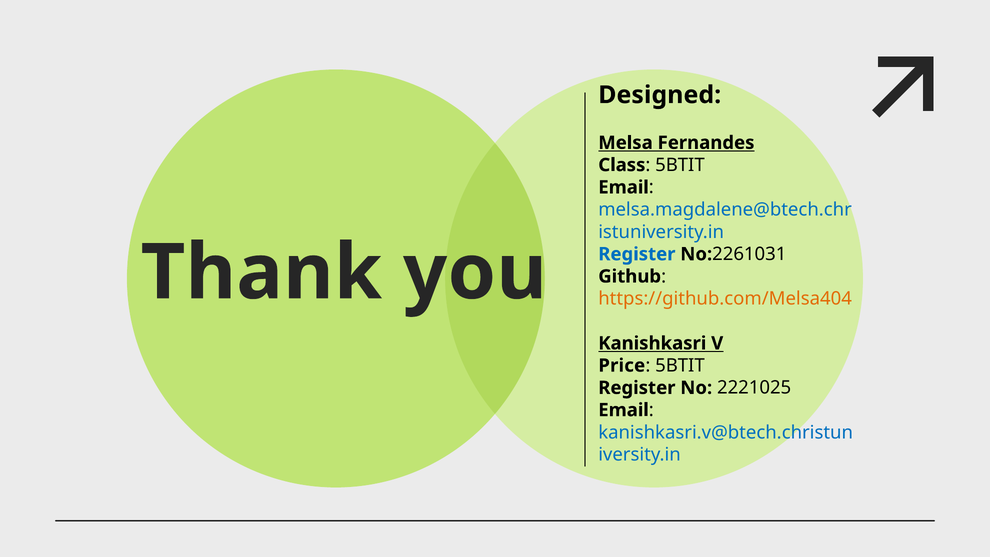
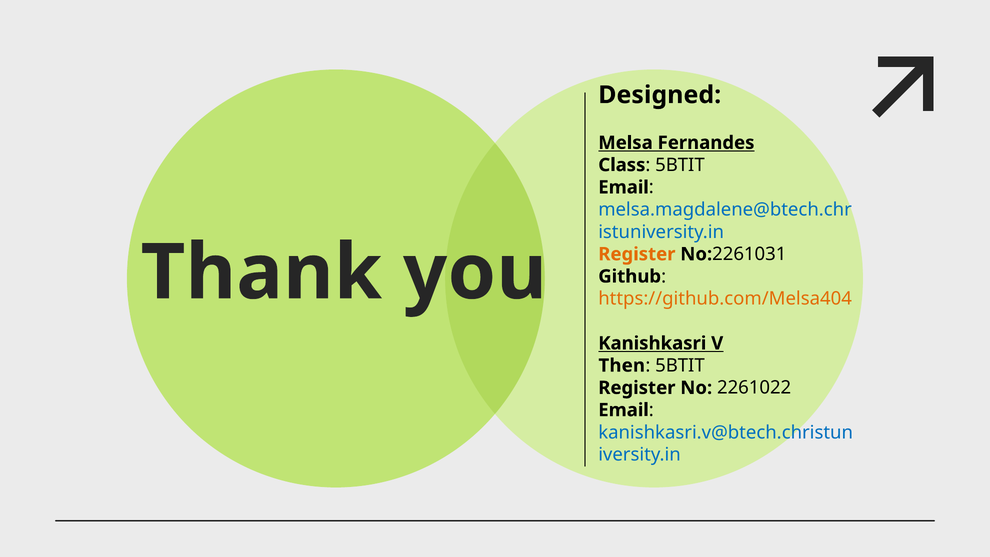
Register colour: blue -> orange (637, 254)
Price: Price -> Then (622, 365)
2221025: 2221025 -> 2261022 (754, 388)
